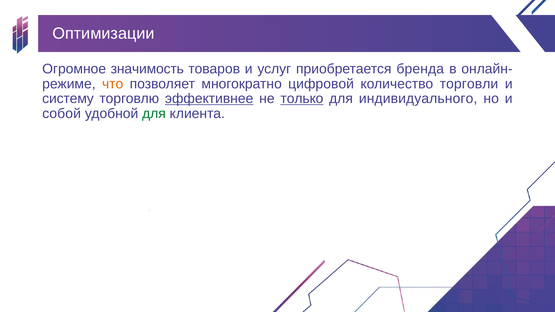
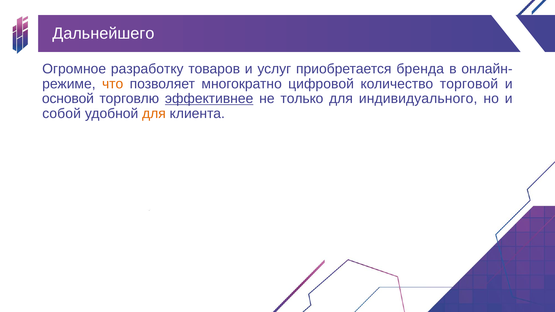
Оптимизации: Оптимизации -> Дальнейшего (103, 33)
значимость: значимость -> разработку (147, 69)
торговли: торговли -> торговой (469, 84)
систему: систему -> основой (68, 99)
только underline: present -> none (302, 99)
для colour: green -> orange (154, 114)
